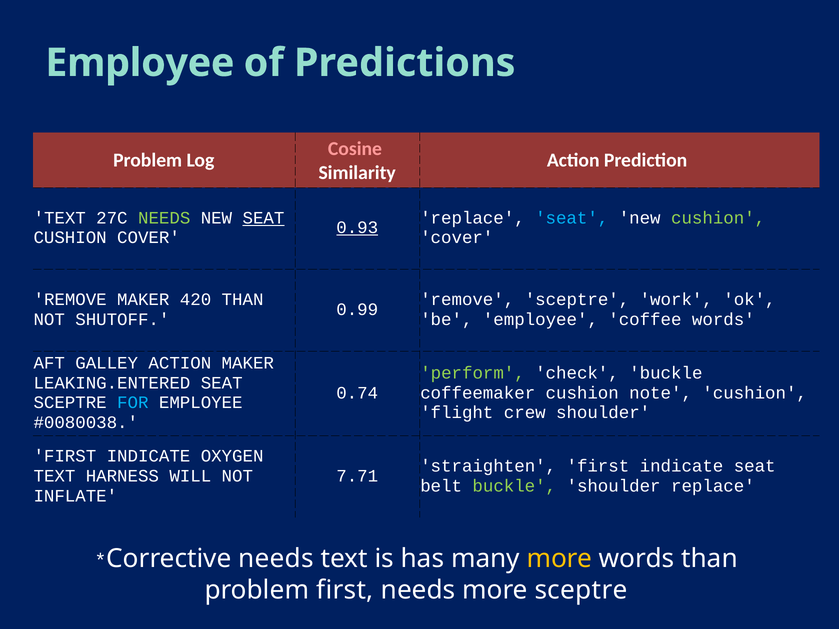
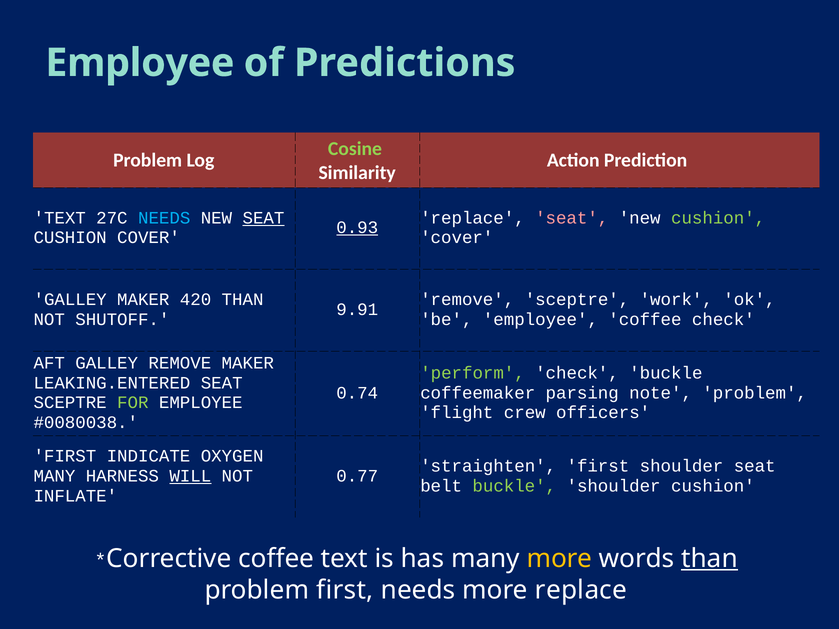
Cosine colour: pink -> light green (355, 149)
NEEDS colour: light green -> light blue (164, 218)
seat colour: light blue -> pink (572, 218)
REMOVE: REMOVE -> GALLEY (70, 300)
0.99: 0.99 -> 9.91 (357, 310)
coffee words: words -> check (723, 320)
GALLEY ACTION: ACTION -> REMOVE (180, 363)
coffeemaker cushion: cushion -> parsing (582, 393)
note cushion: cushion -> problem (755, 393)
FOR colour: light blue -> light green (133, 403)
crew shoulder: shoulder -> officers (603, 413)
straighten first indicate: indicate -> shoulder (682, 466)
TEXT: TEXT -> MANY (54, 476)
WILL underline: none -> present (190, 476)
7.71: 7.71 -> 0.77 (357, 476)
shoulder replace: replace -> cushion (713, 486)
needs: needs -> coffee (276, 559)
than underline: none -> present (709, 559)
more sceptre: sceptre -> replace (581, 590)
